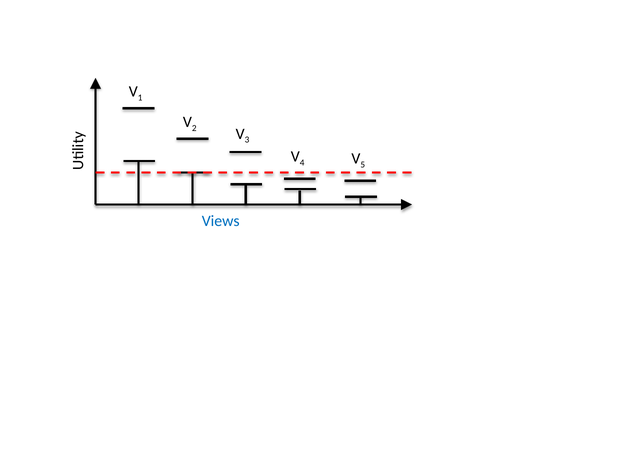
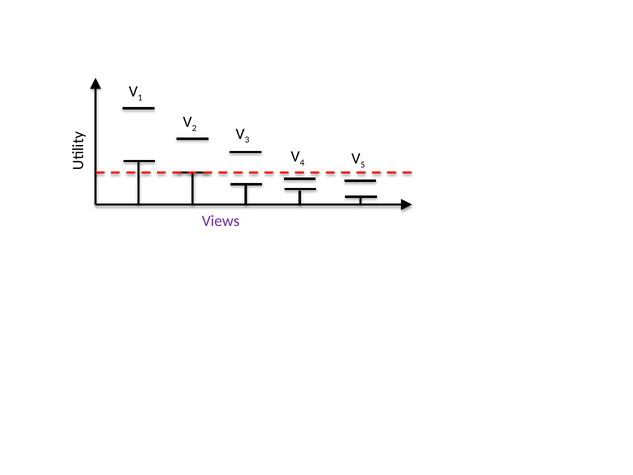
Views colour: blue -> purple (221, 221)
